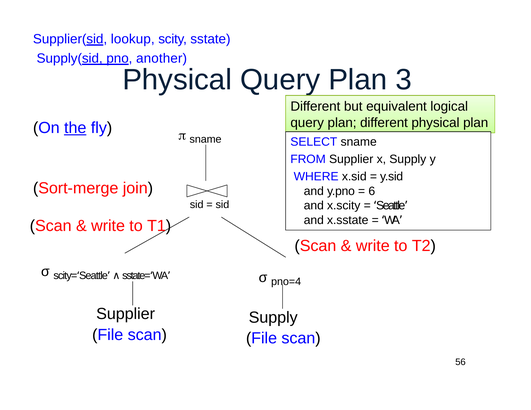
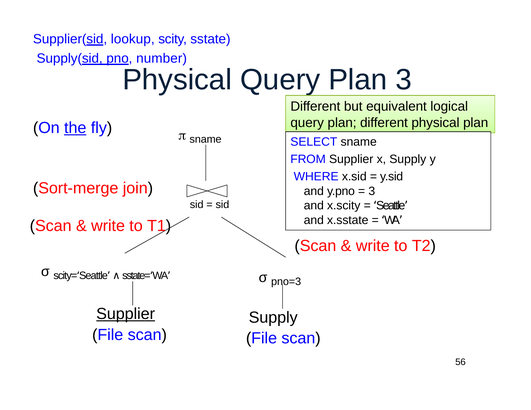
another: another -> number (162, 58)
6: 6 -> 3 (372, 191)
pno=4: pno=4 -> pno=3 (286, 282)
Supplier underline: none -> present (126, 314)
